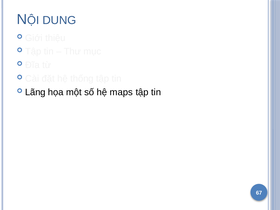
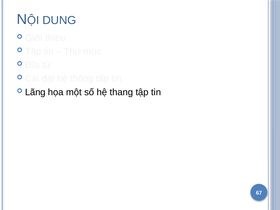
maps: maps -> thang (121, 92)
